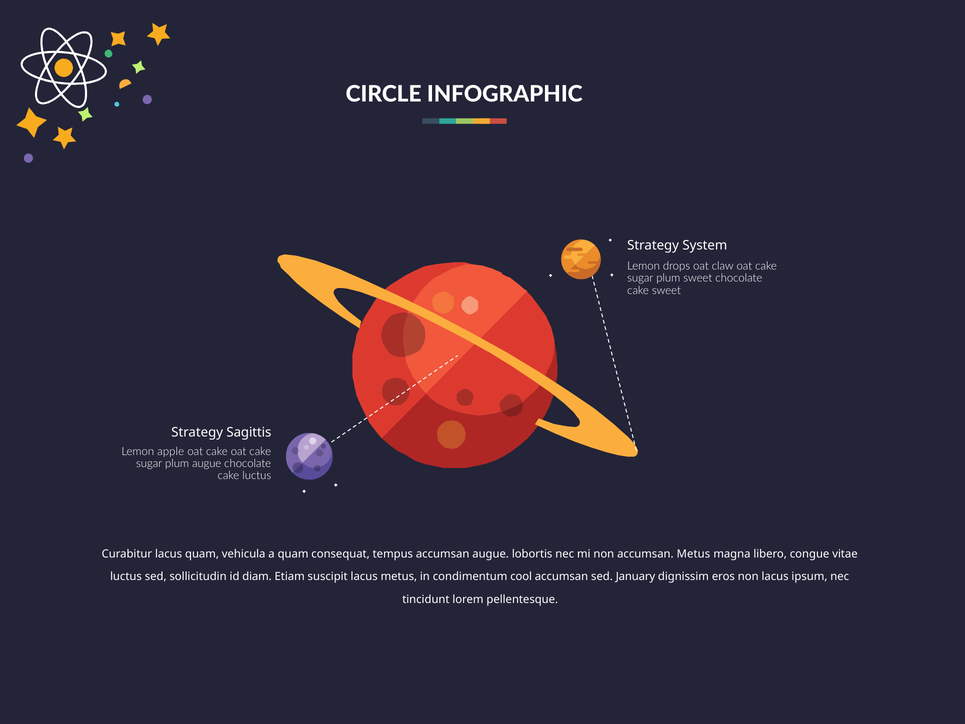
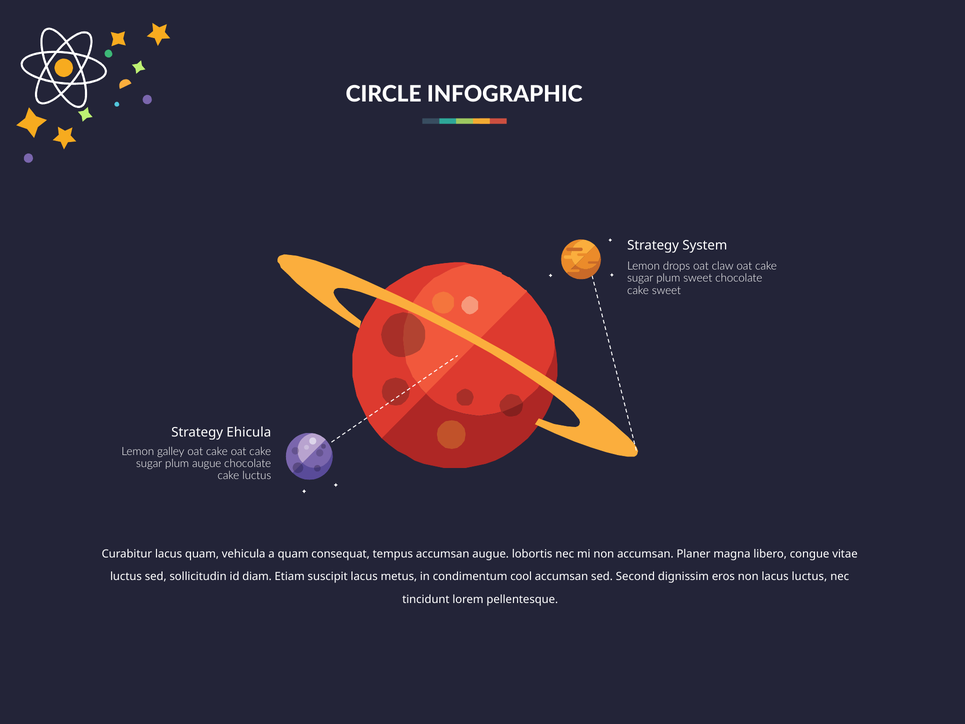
Sagittis: Sagittis -> Ehicula (249, 432)
apple: apple -> galley (171, 451)
accumsan Metus: Metus -> Planer (694, 554)
January: January -> Second (635, 577)
lacus ipsum: ipsum -> luctus (809, 577)
